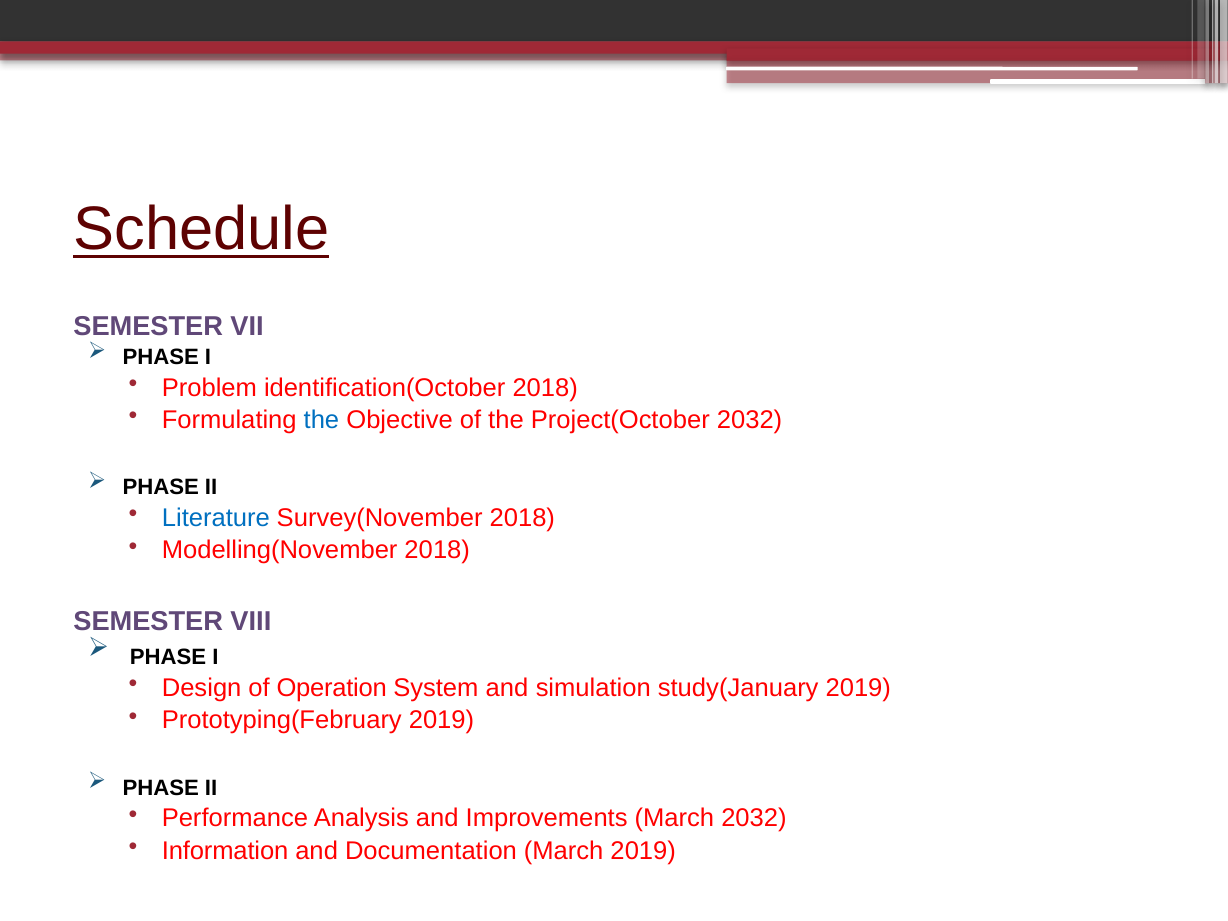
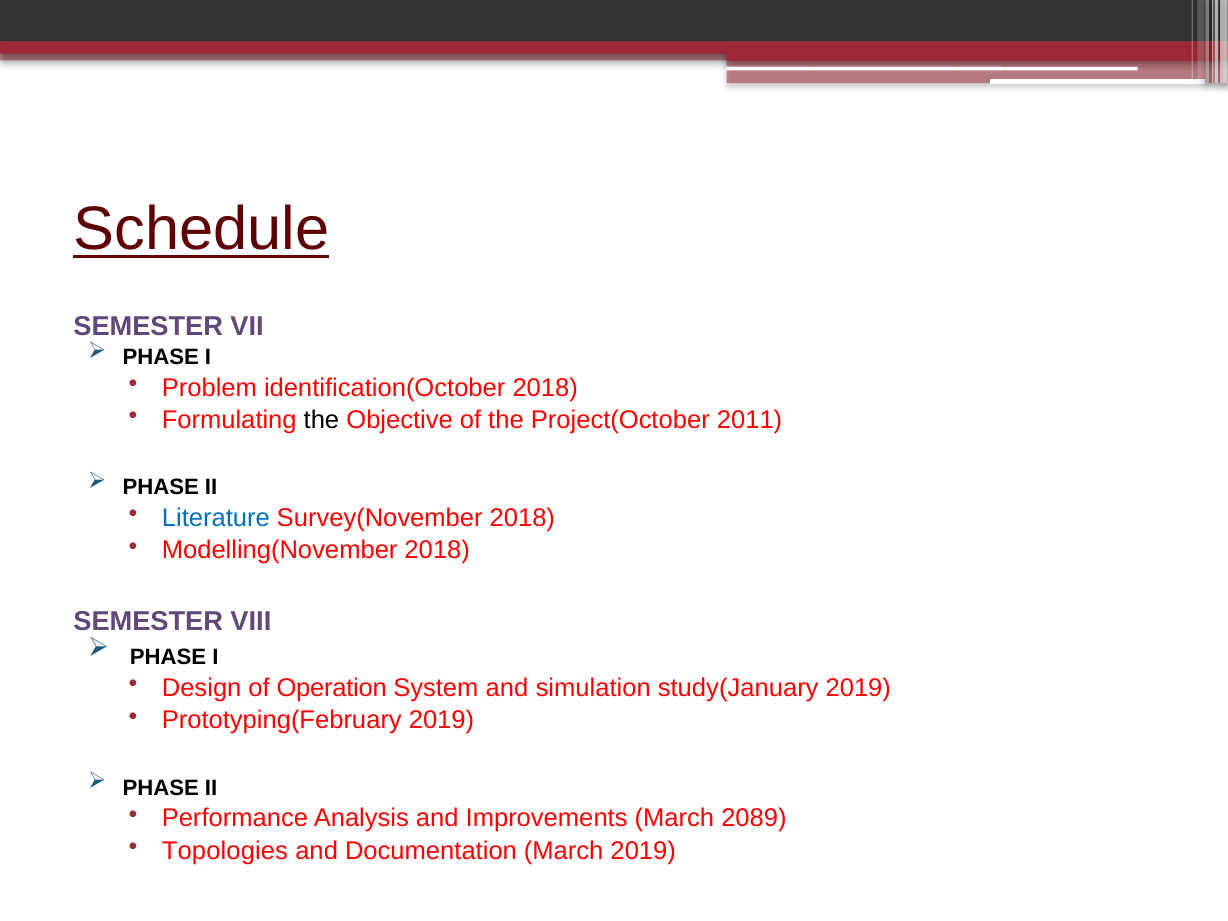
the colour: blue -> black (321, 420)
Project(October 2032: 2032 -> 2011 (750, 420)
March 2032: 2032 -> 2089 (754, 819)
Information: Information -> Topologies (225, 851)
